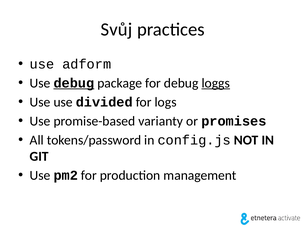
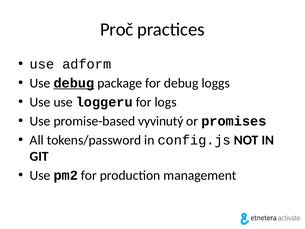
Svůj: Svůj -> Proč (117, 30)
loggs underline: present -> none (216, 83)
divided: divided -> loggeru (104, 102)
varianty: varianty -> vyvinutý (161, 121)
